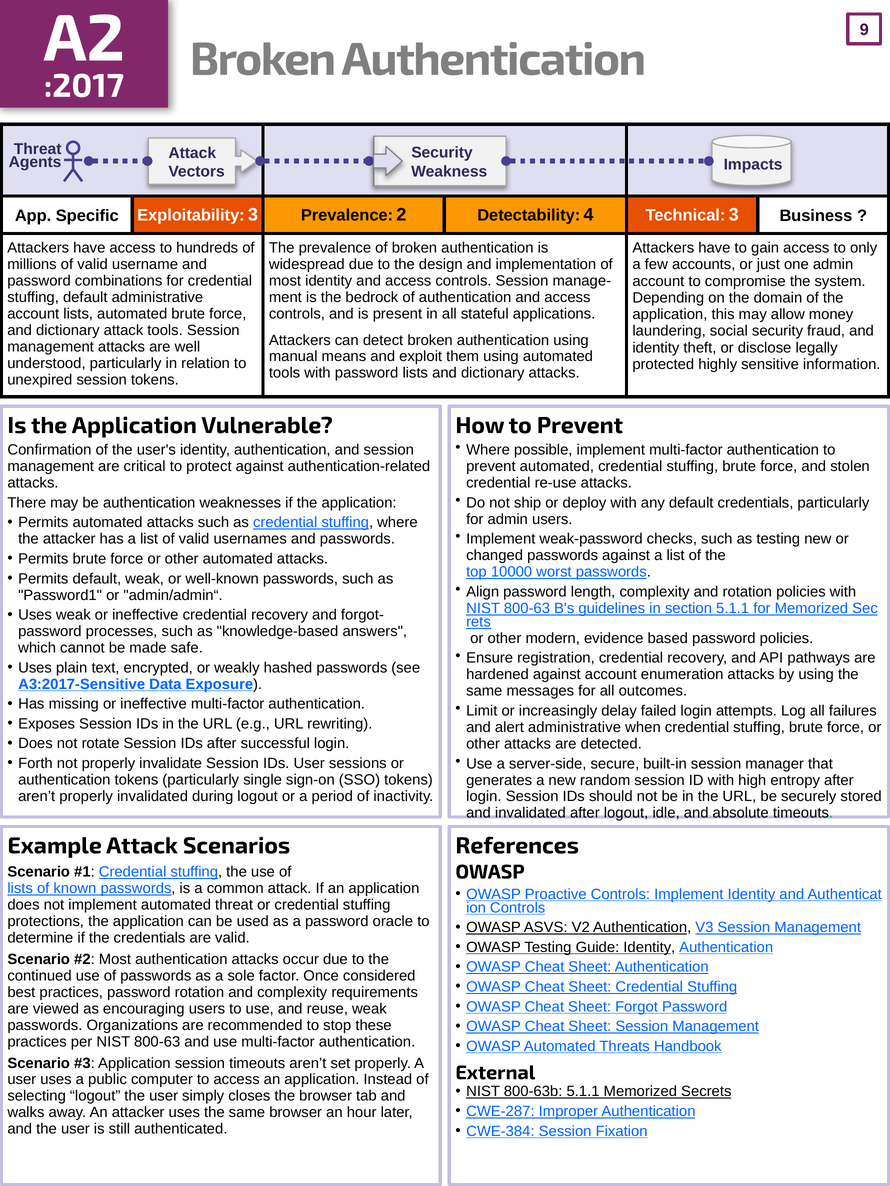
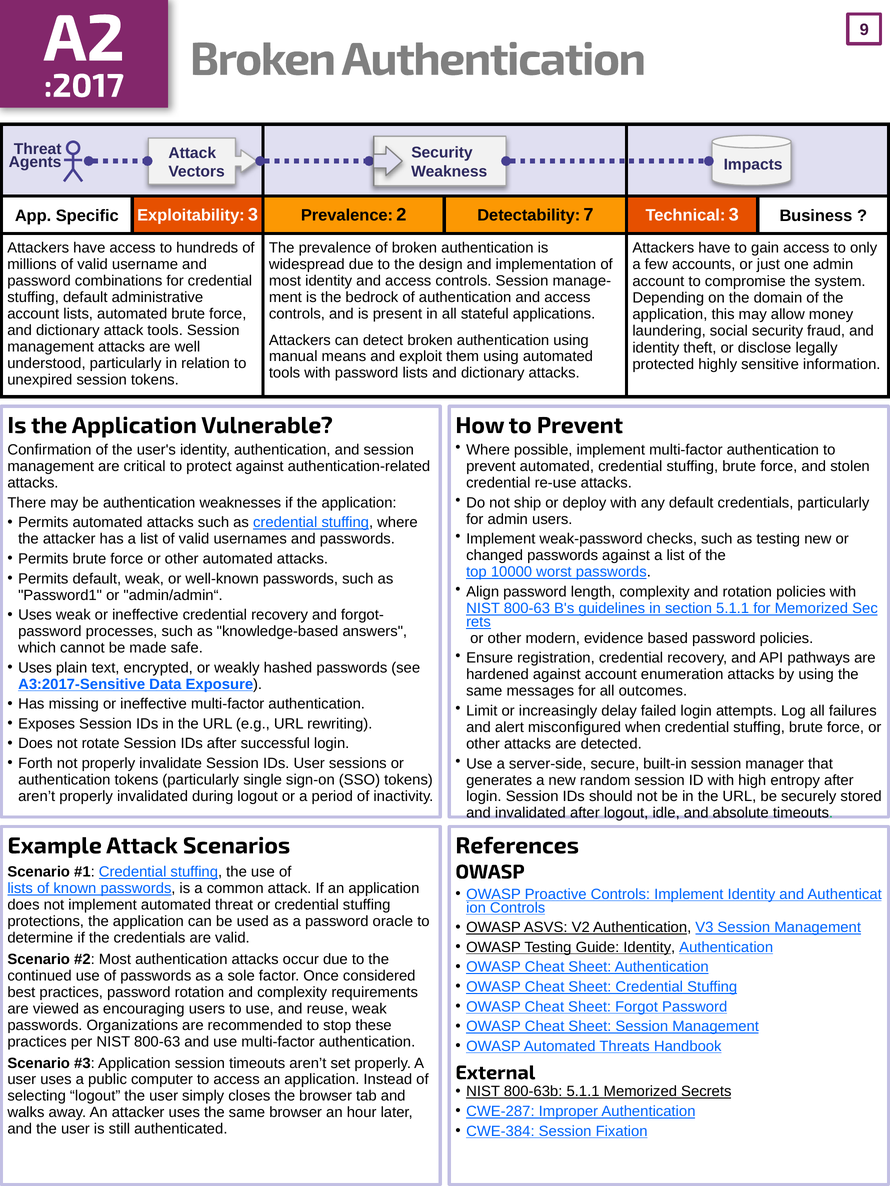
4: 4 -> 7 (589, 215)
alert administrative: administrative -> misconfigured (575, 728)
